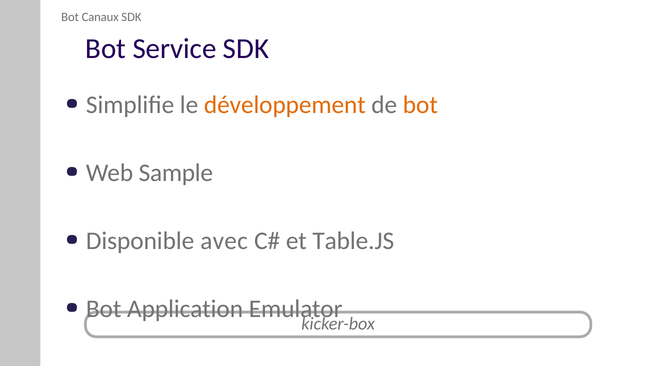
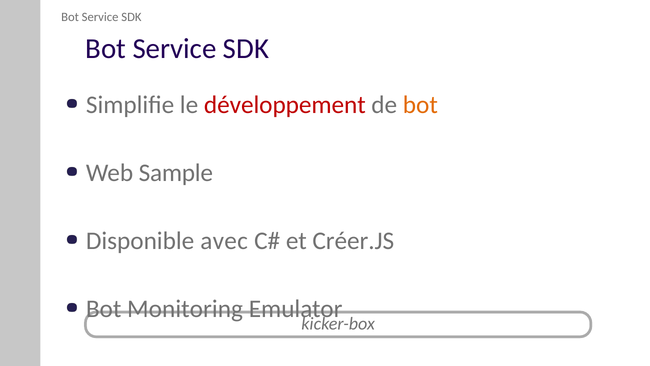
Canaux: Canaux -> Service (100, 17)
développement colour: orange -> red (285, 105)
Table.JS: Table.JS -> Créer.JS (353, 241)
Application: Application -> Monitoring (185, 309)
